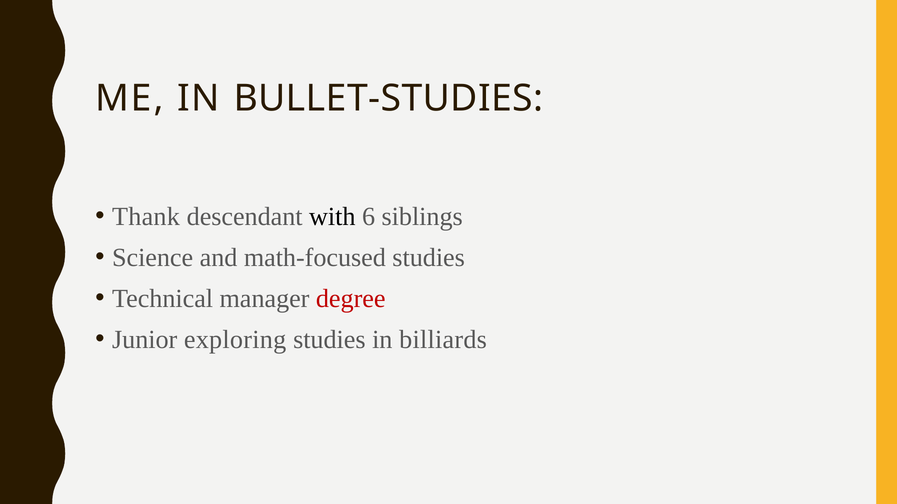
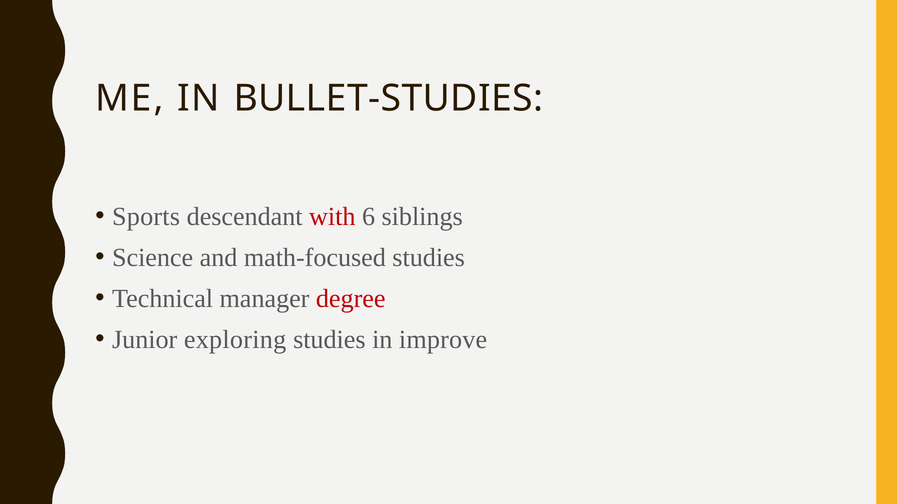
Thank: Thank -> Sports (146, 217)
with colour: black -> red (332, 217)
billiards: billiards -> improve (443, 340)
